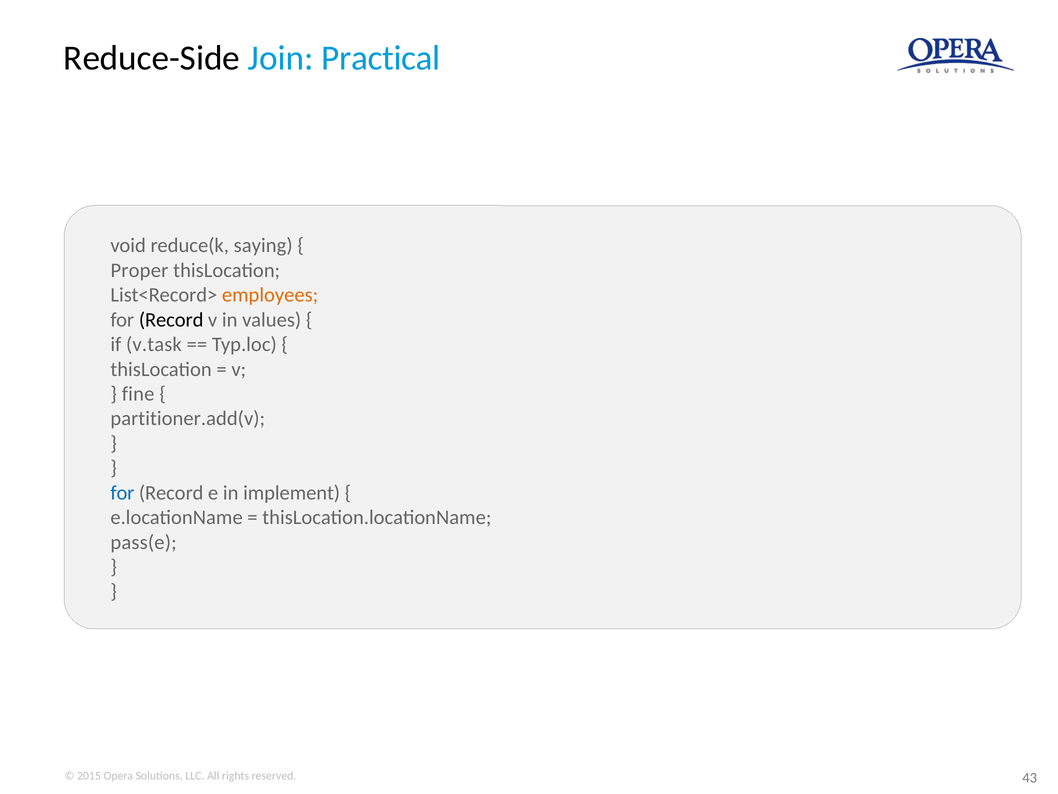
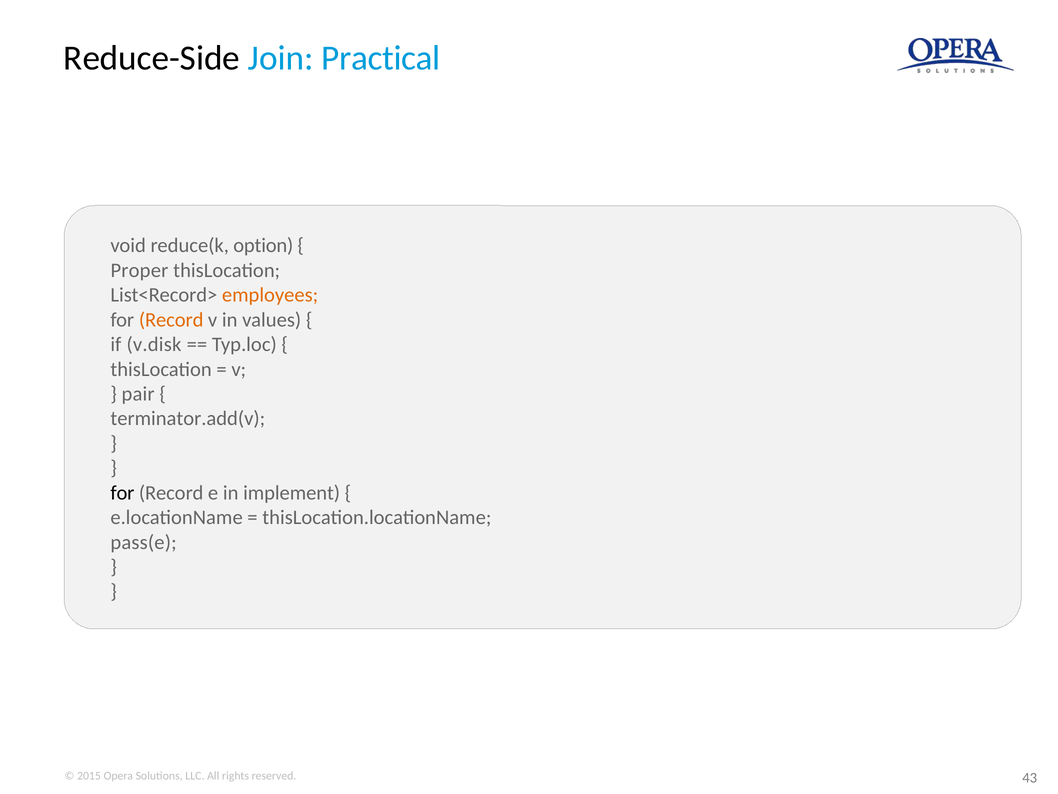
saying: saying -> option (263, 246)
Record colour: black -> orange (171, 320)
v.task: v.task -> v.disk (154, 344)
fine: fine -> pair (138, 394)
partitioner.add(v: partitioner.add(v -> terminator.add(v (188, 418)
for colour: blue -> black (122, 493)
